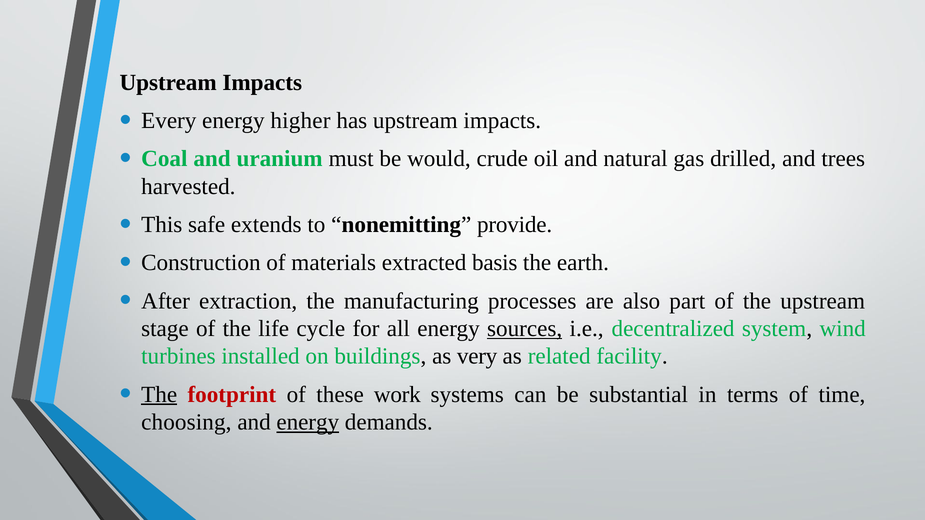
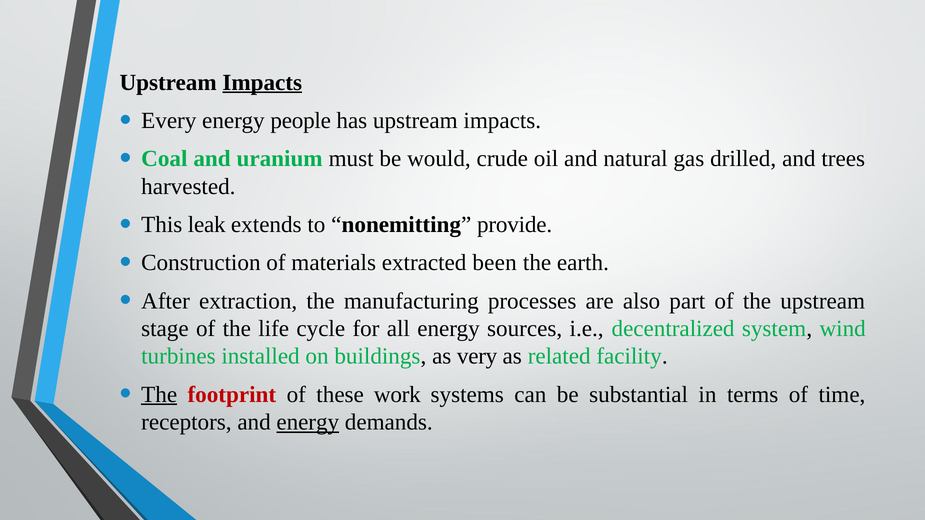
Impacts underline: none -> present (262, 83)
higher: higher -> people (301, 121)
safe: safe -> leak (207, 225)
basis: basis -> been (495, 263)
sources underline: present -> none (525, 329)
choosing: choosing -> receptors (186, 422)
